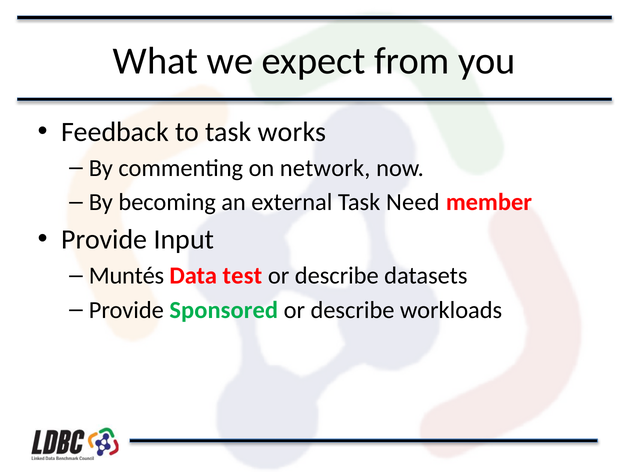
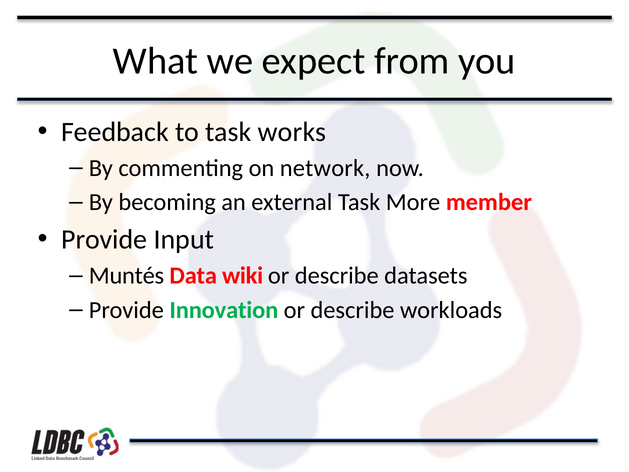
Need: Need -> More (413, 202)
test: test -> wiki (243, 276)
Sponsored: Sponsored -> Innovation (224, 310)
